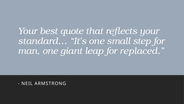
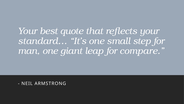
replaced: replaced -> compare (142, 51)
